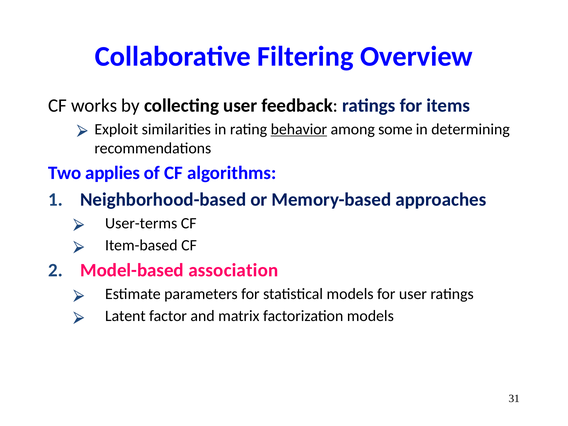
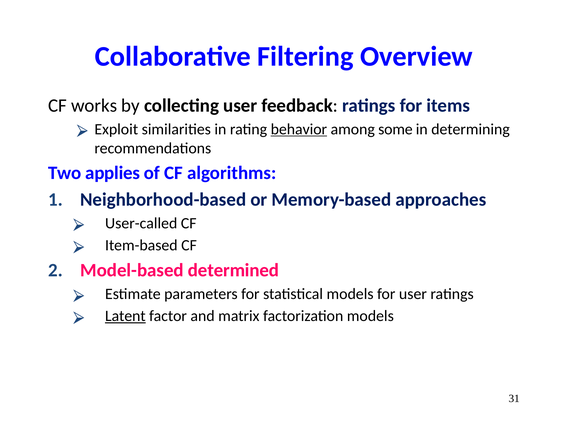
User-terms: User-terms -> User-called (141, 223)
association: association -> determined (233, 270)
Latent underline: none -> present (125, 316)
